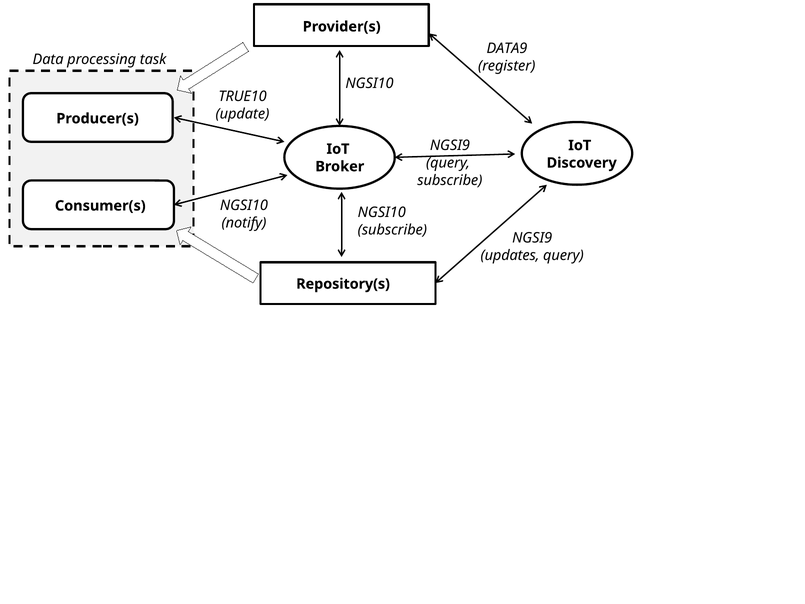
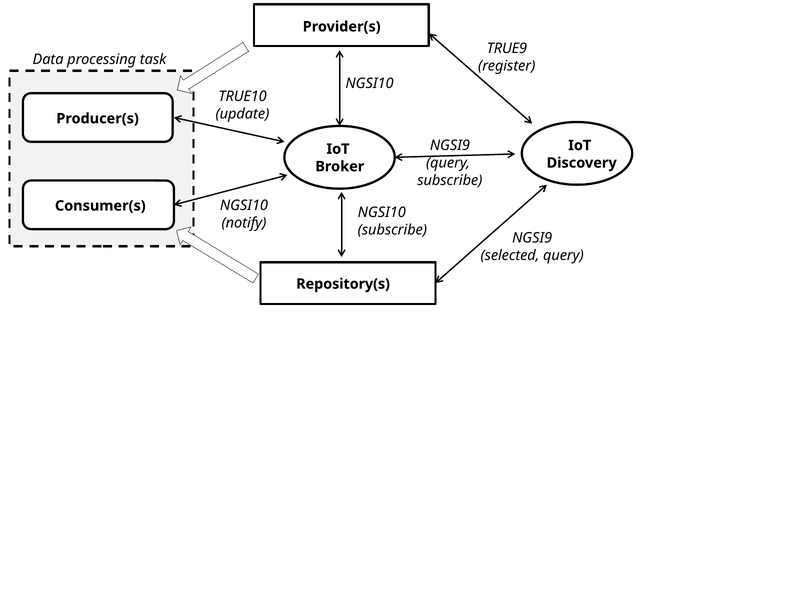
DATA9: DATA9 -> TRUE9 (507, 48)
updates: updates -> selected (510, 256)
